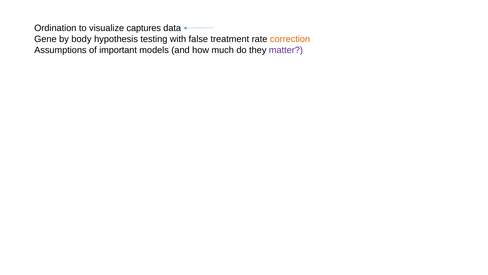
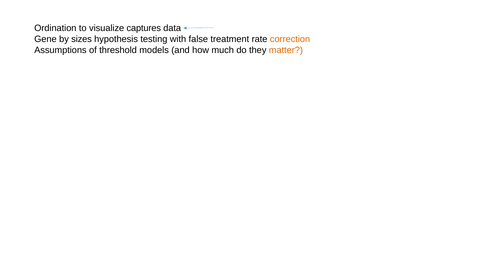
body: body -> sizes (82, 39)
important: important -> threshold (118, 50)
matter colour: purple -> orange (286, 50)
